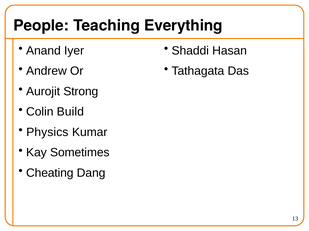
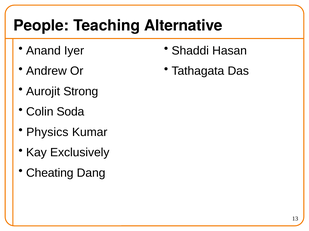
Everything: Everything -> Alternative (183, 26)
Build: Build -> Soda (70, 112)
Sometimes: Sometimes -> Exclusively (80, 153)
